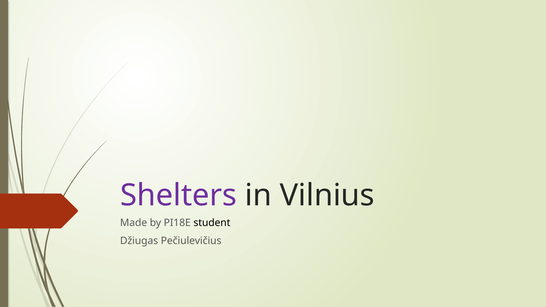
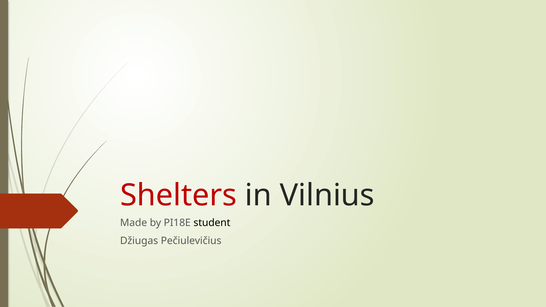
Shelters colour: purple -> red (178, 196)
